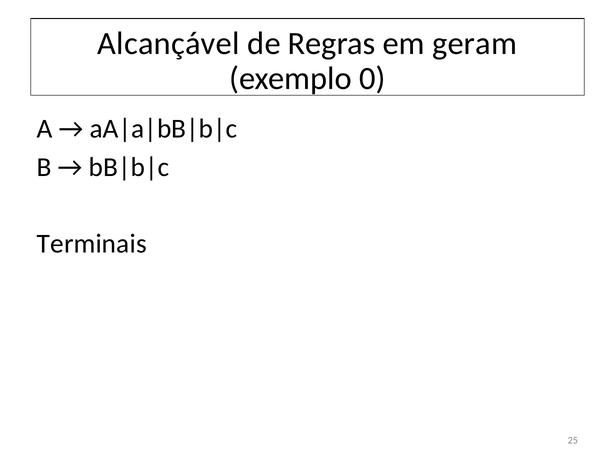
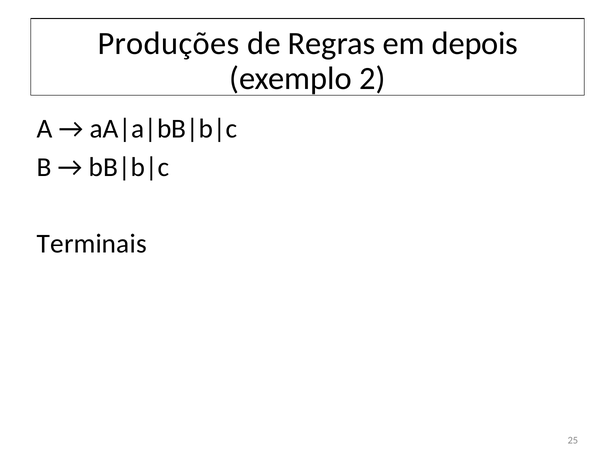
Alcançável: Alcançável -> Produções (169, 44)
geram: geram -> depois (475, 44)
0: 0 -> 2 (372, 79)
